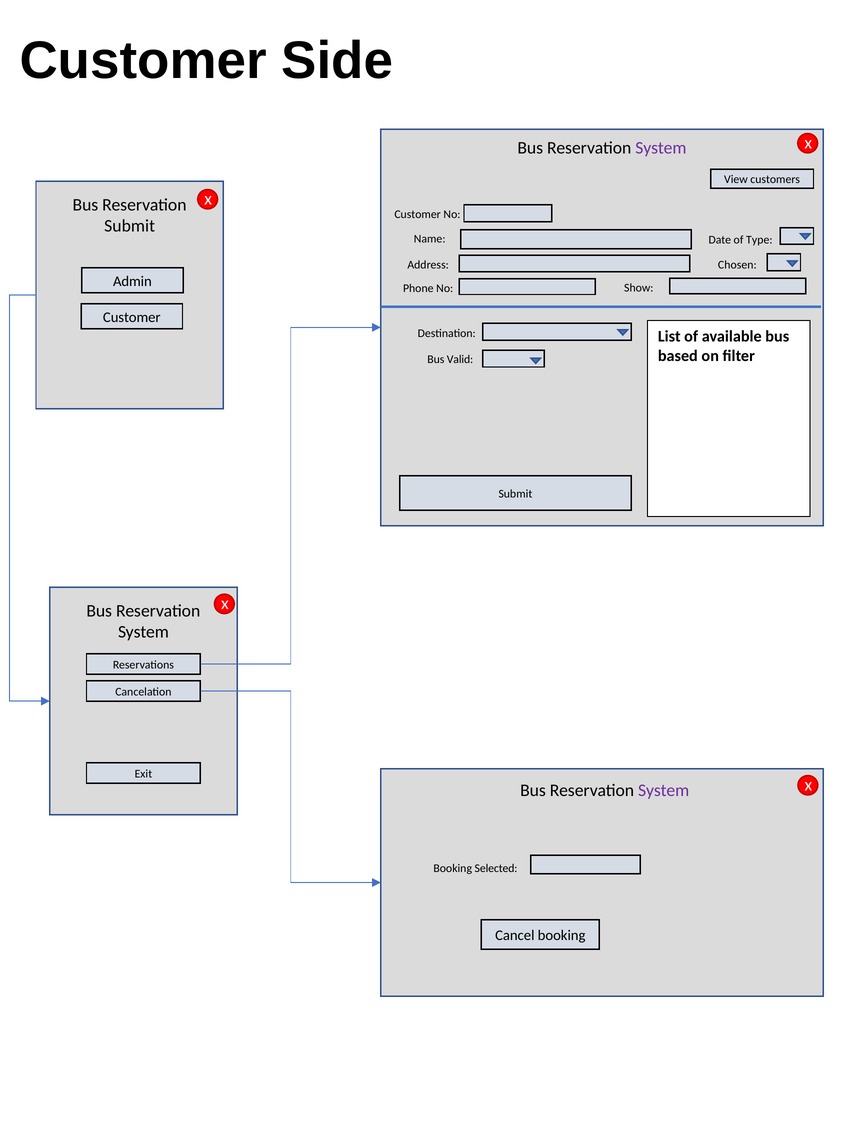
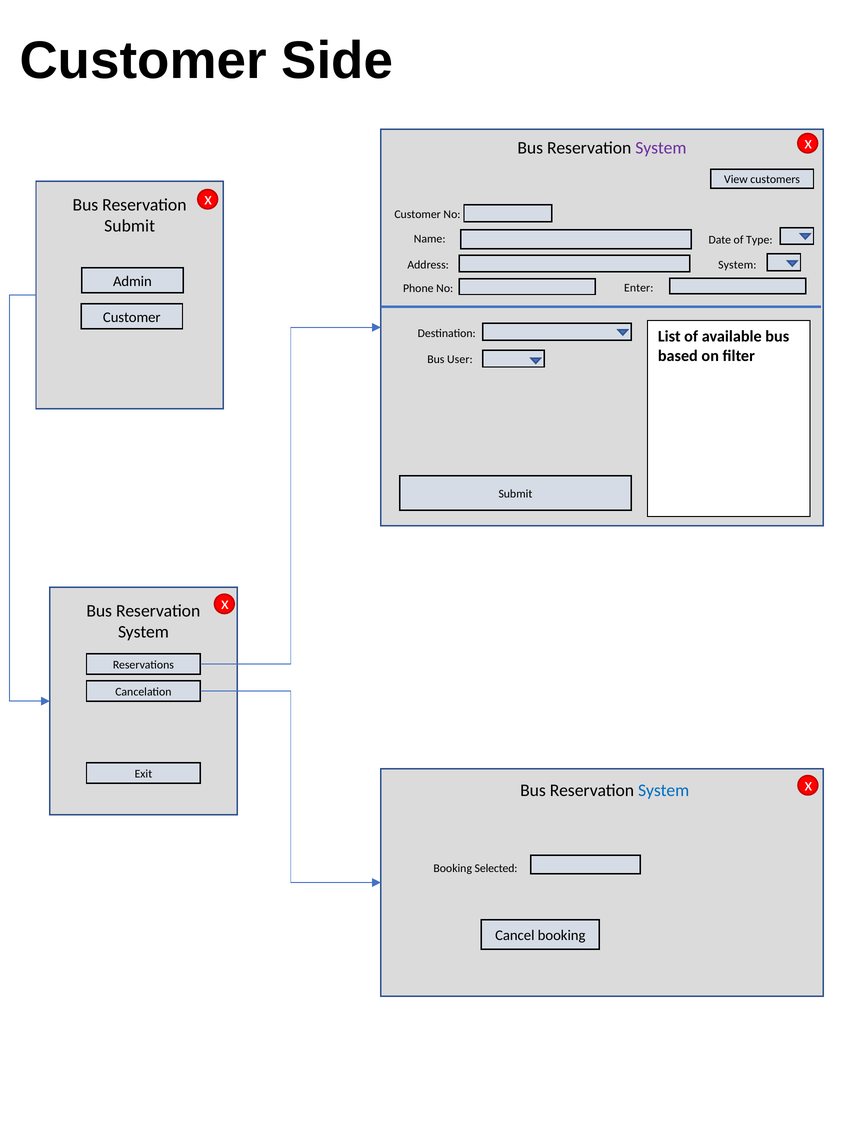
Address Chosen: Chosen -> System (737, 265)
Show: Show -> Enter (639, 288)
Valid: Valid -> User (460, 359)
System colour: purple -> blue (664, 790)
